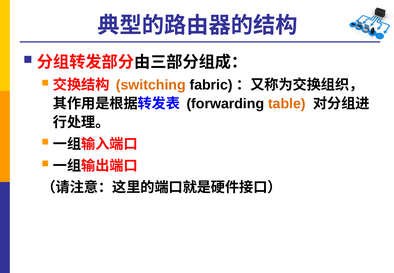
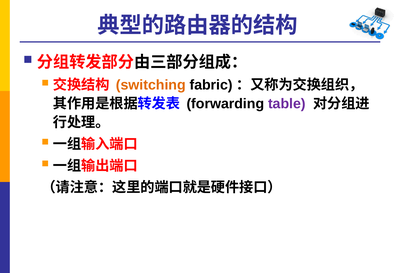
table colour: orange -> purple (287, 104)
